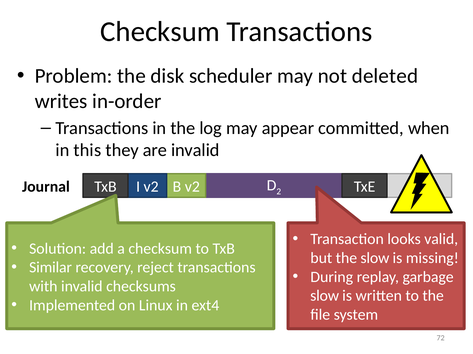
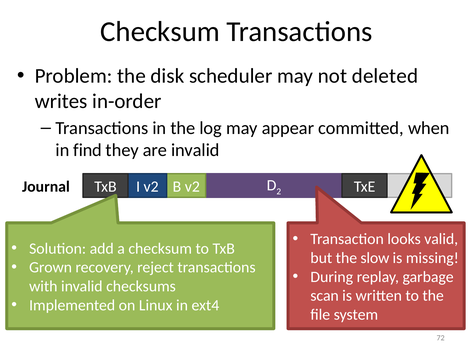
this: this -> find (88, 151)
Similar: Similar -> Grown (51, 268)
slow: slow -> scan (325, 296)
